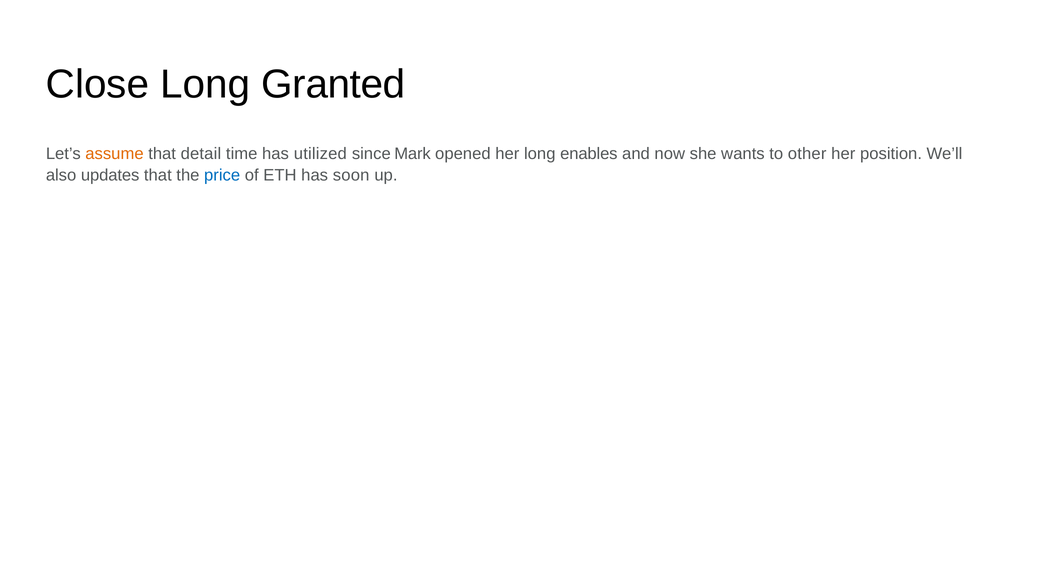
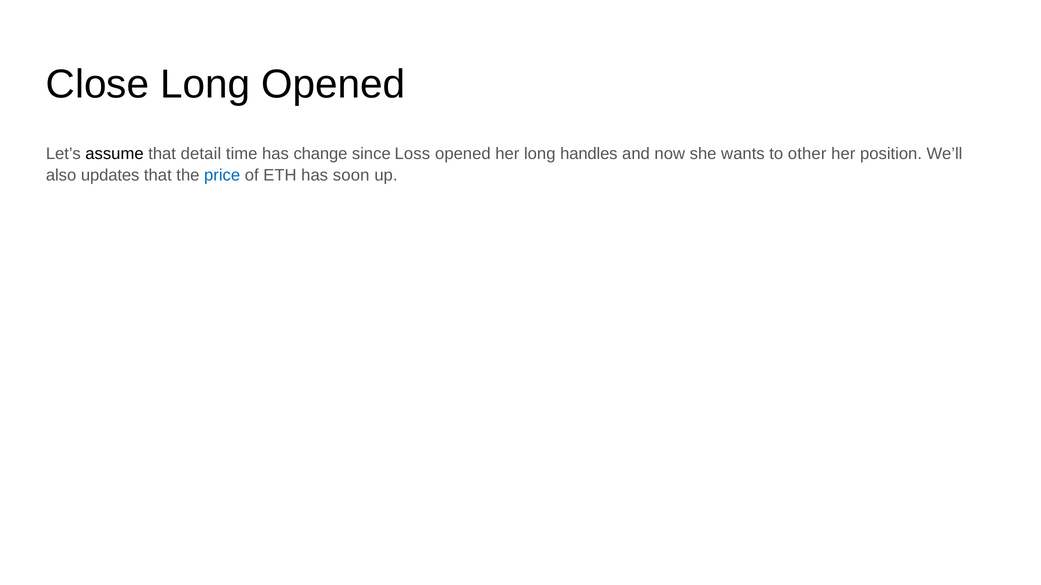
Long Granted: Granted -> Opened (333, 84)
assume colour: orange -> black (114, 154)
utilized: utilized -> change (320, 154)
Mark: Mark -> Loss (412, 154)
enables: enables -> handles (589, 154)
